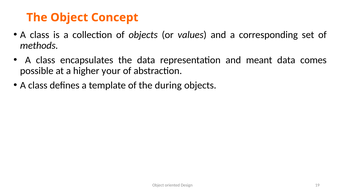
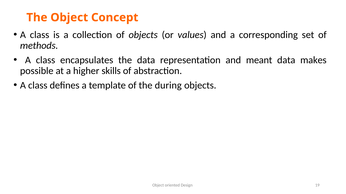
comes: comes -> makes (313, 60)
your: your -> skills (111, 71)
